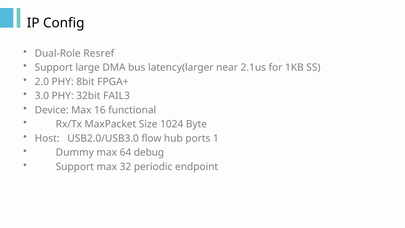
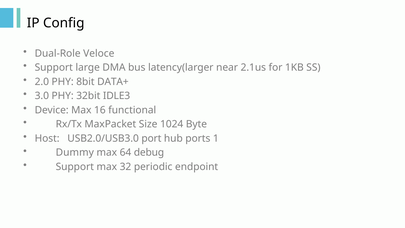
Resref: Resref -> Veloce (99, 53)
FPGA+: FPGA+ -> DATA+ (113, 82)
FAIL3: FAIL3 -> IDLE3 (117, 96)
flow: flow -> port (151, 138)
